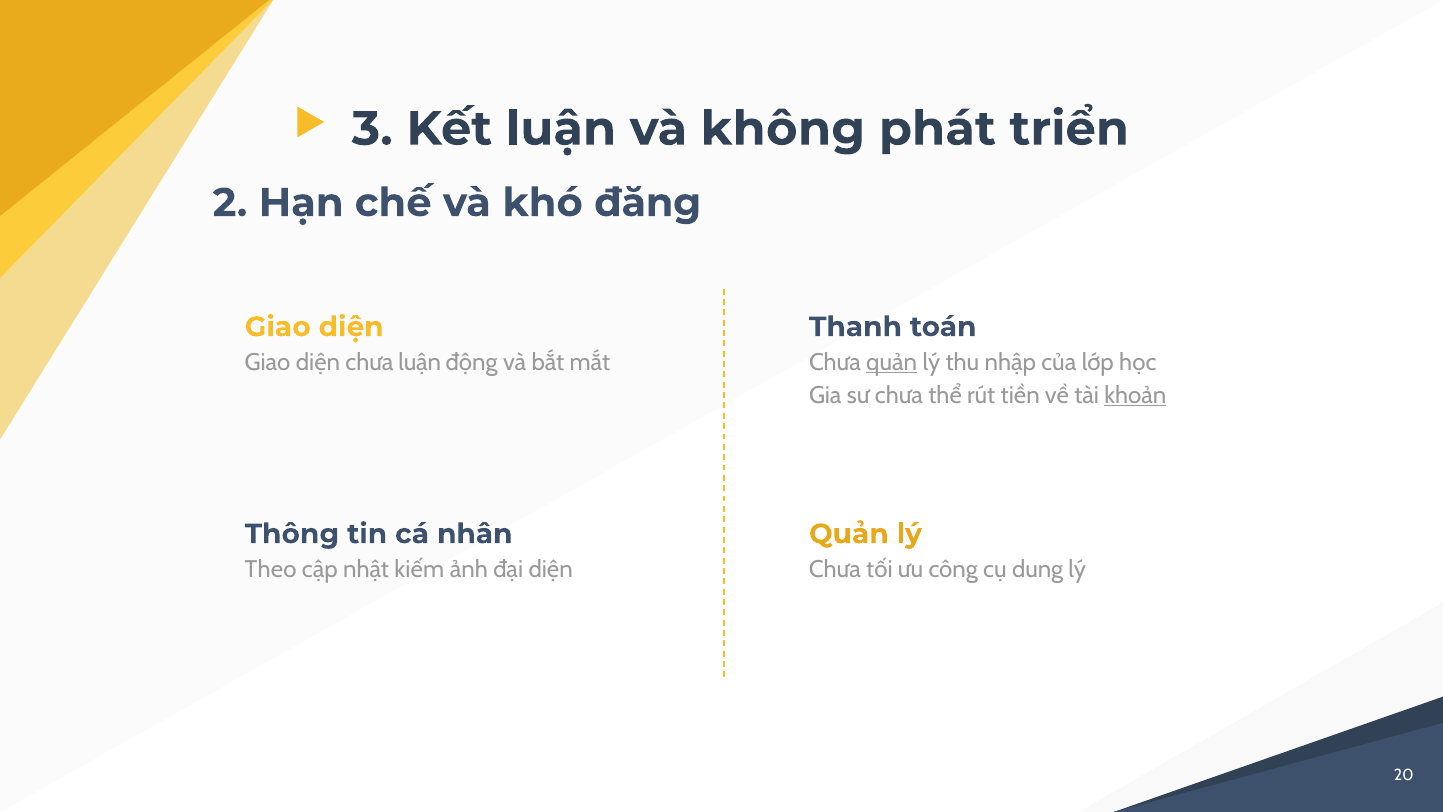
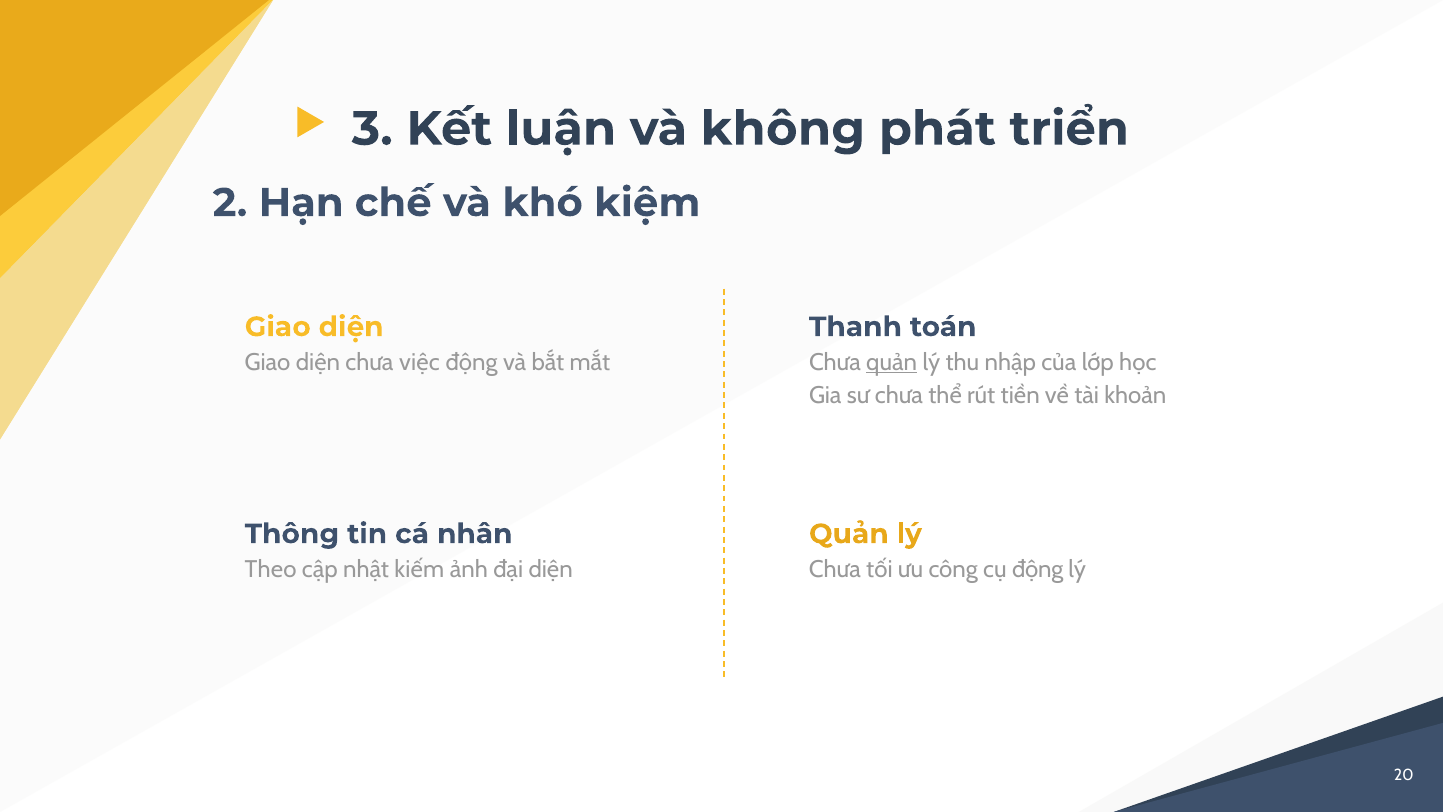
đăng: đăng -> kiệm (647, 203)
chưa luận: luận -> việc (419, 362)
khoản underline: present -> none (1135, 395)
cụ dung: dung -> động (1038, 569)
